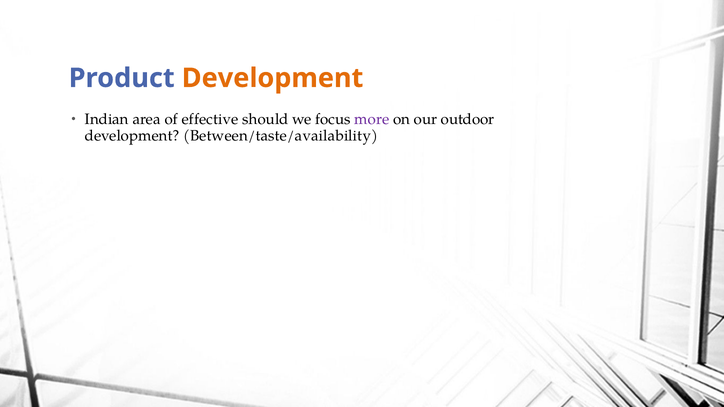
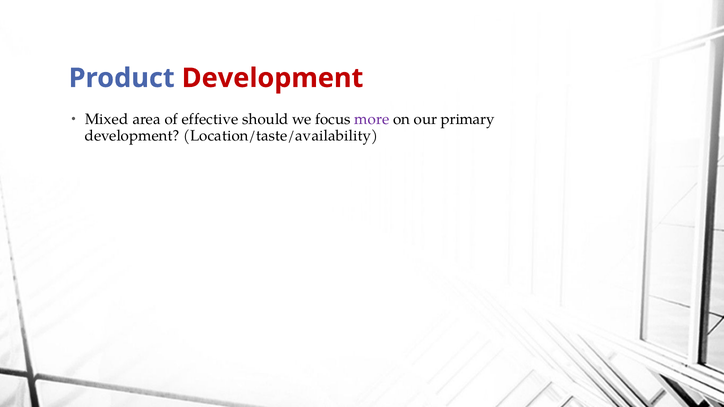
Development colour: orange -> red (273, 78)
Indian: Indian -> Mixed (107, 119)
outdoor: outdoor -> primary (468, 119)
Between/taste/availability: Between/taste/availability -> Location/taste/availability (280, 136)
